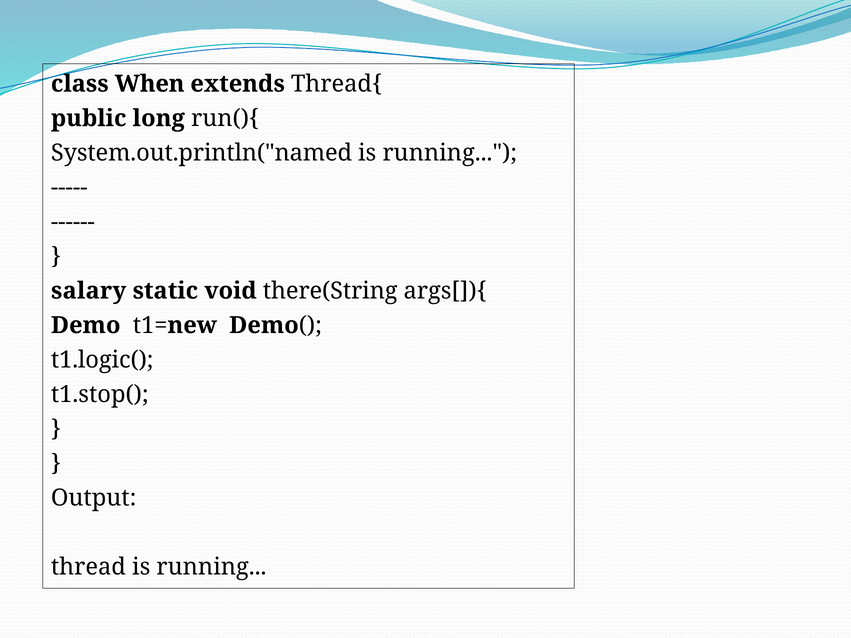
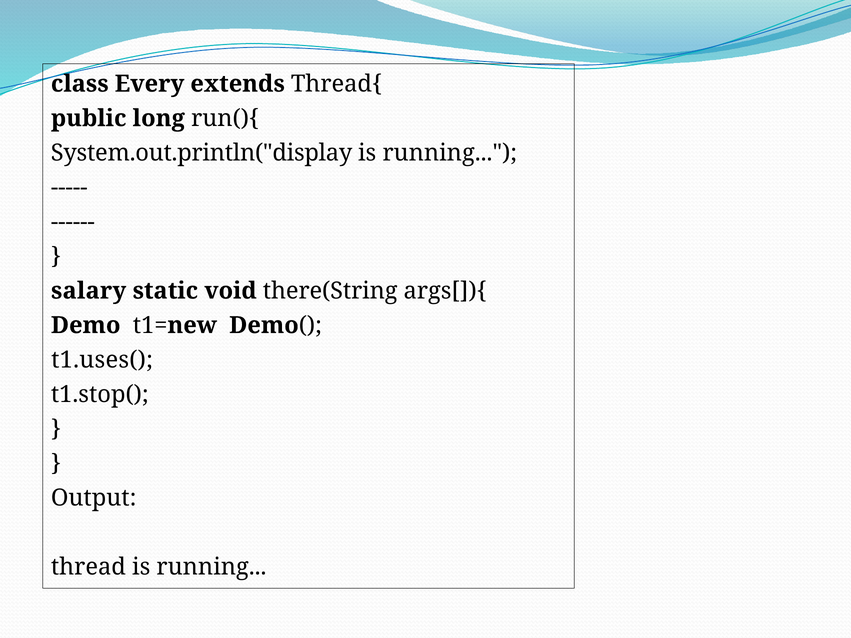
When: When -> Every (150, 84)
System.out.println("named: System.out.println("named -> System.out.println("display (202, 153)
t1.logic(: t1.logic( -> t1.uses( (102, 360)
